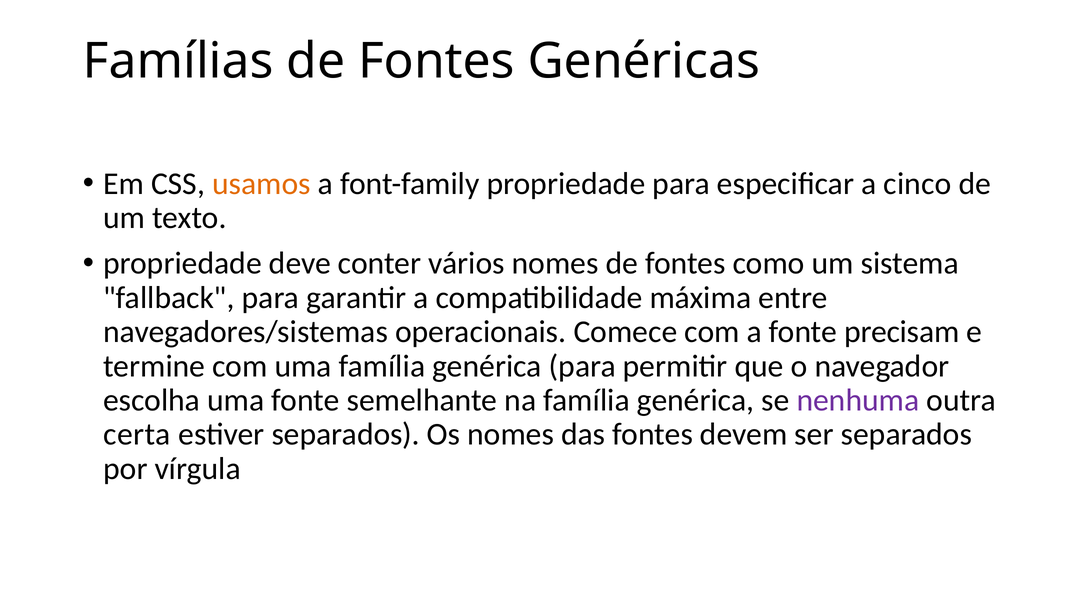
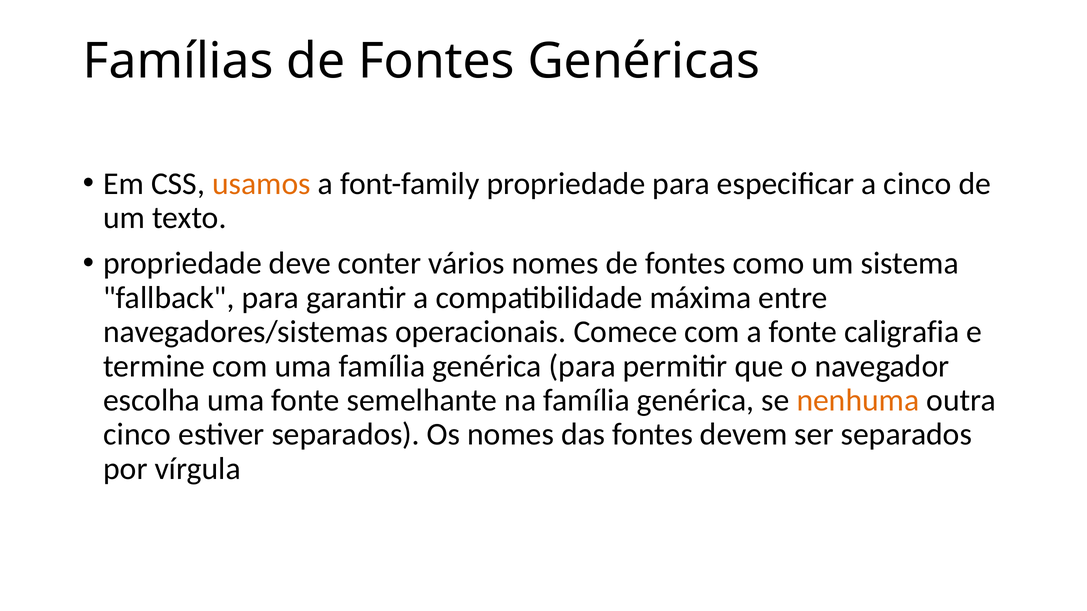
precisam: precisam -> caligrafia (902, 332)
nenhuma colour: purple -> orange (858, 401)
certa: certa -> cinco (137, 435)
